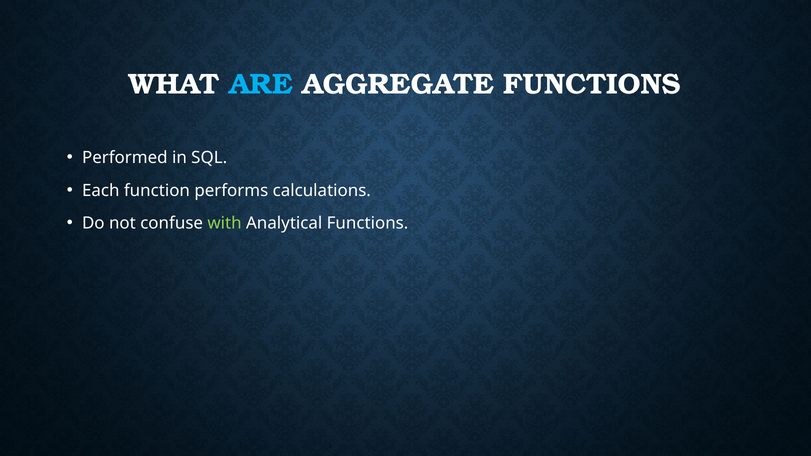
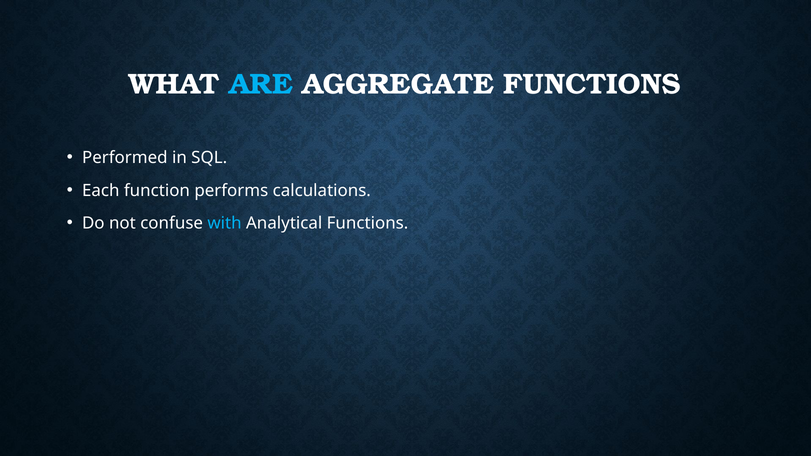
with colour: light green -> light blue (225, 223)
